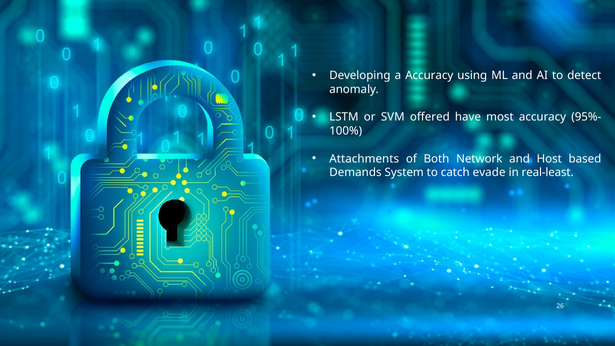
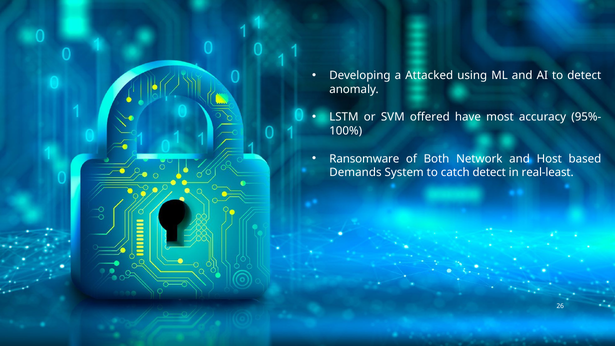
a Accuracy: Accuracy -> Attacked (429, 76)
Attachments: Attachments -> Ransomware (364, 159)
catch evade: evade -> detect (489, 173)
